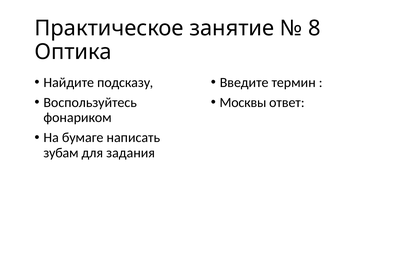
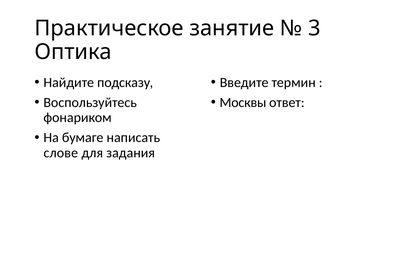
8: 8 -> 3 (314, 28)
зубам: зубам -> слове (61, 153)
